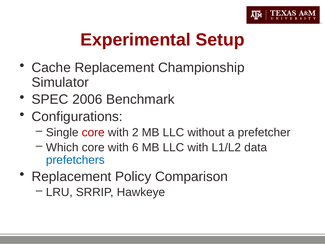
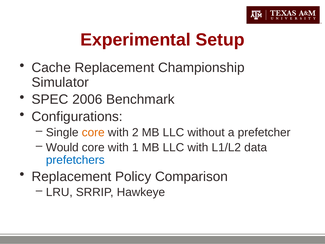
core colour: red -> orange (93, 132)
Which: Which -> Would (62, 147)
6: 6 -> 1 (135, 147)
